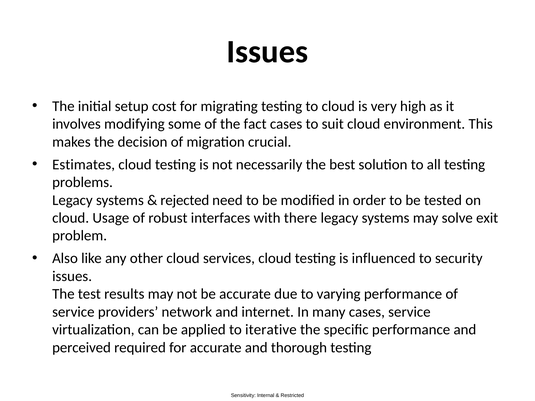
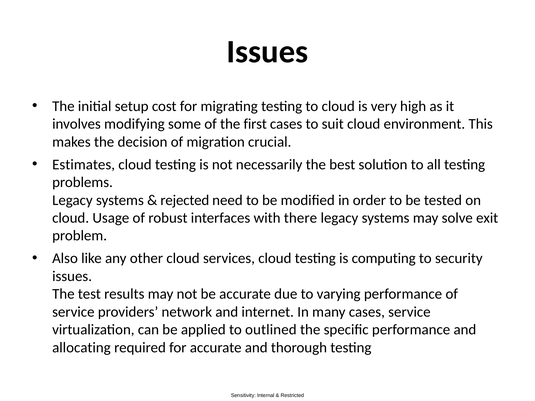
fact: fact -> first (255, 124)
influenced: influenced -> computing (384, 259)
iterative: iterative -> outlined (271, 330)
perceived: perceived -> allocating (81, 348)
